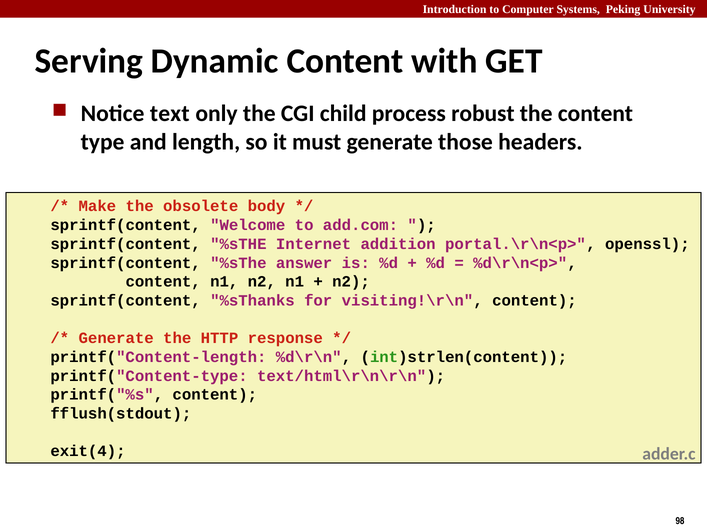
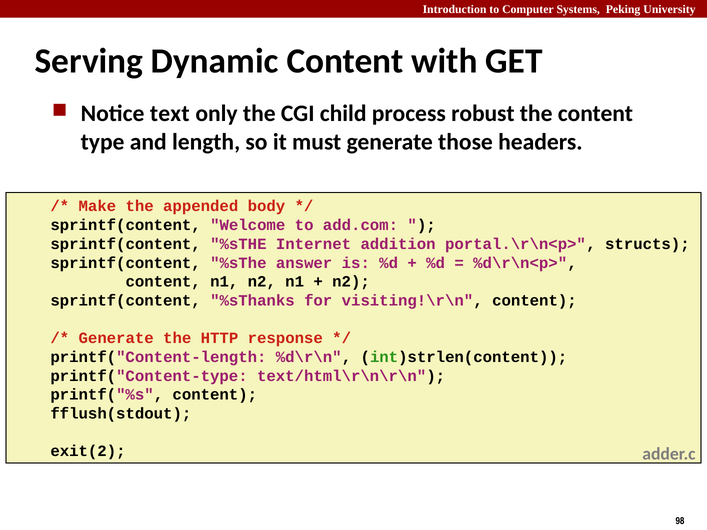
obsolete: obsolete -> appended (201, 206)
openssl: openssl -> structs (647, 244)
exit(4: exit(4 -> exit(2 (88, 451)
